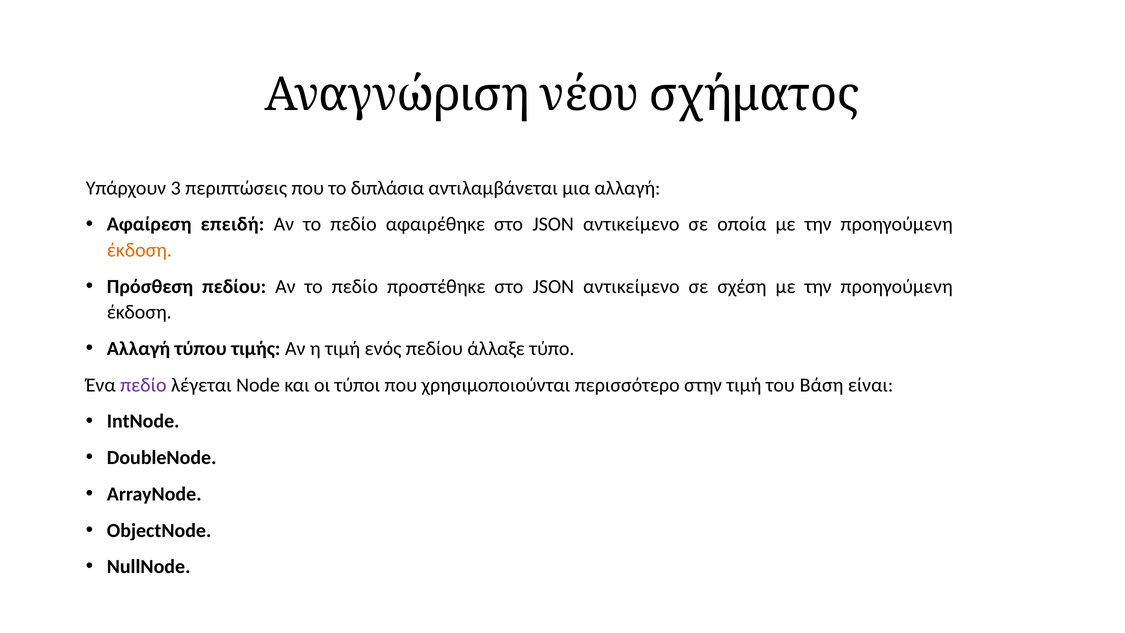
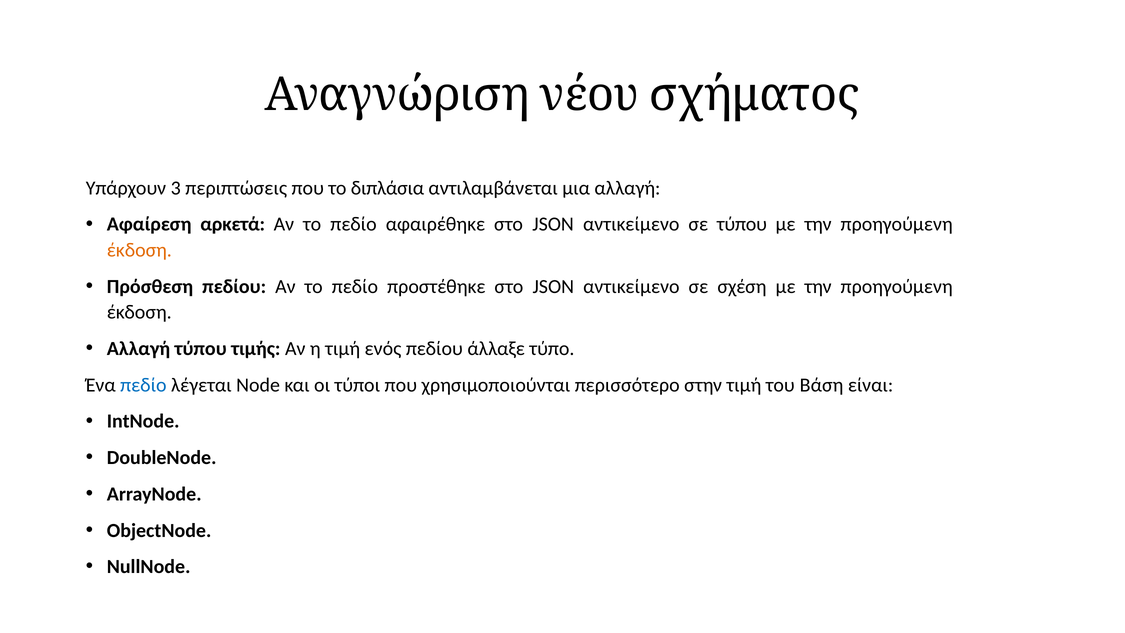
επειδή: επειδή -> αρκετά (233, 224)
σε οποία: οποία -> τύπου (742, 224)
πεδίο colour: purple -> blue (143, 385)
